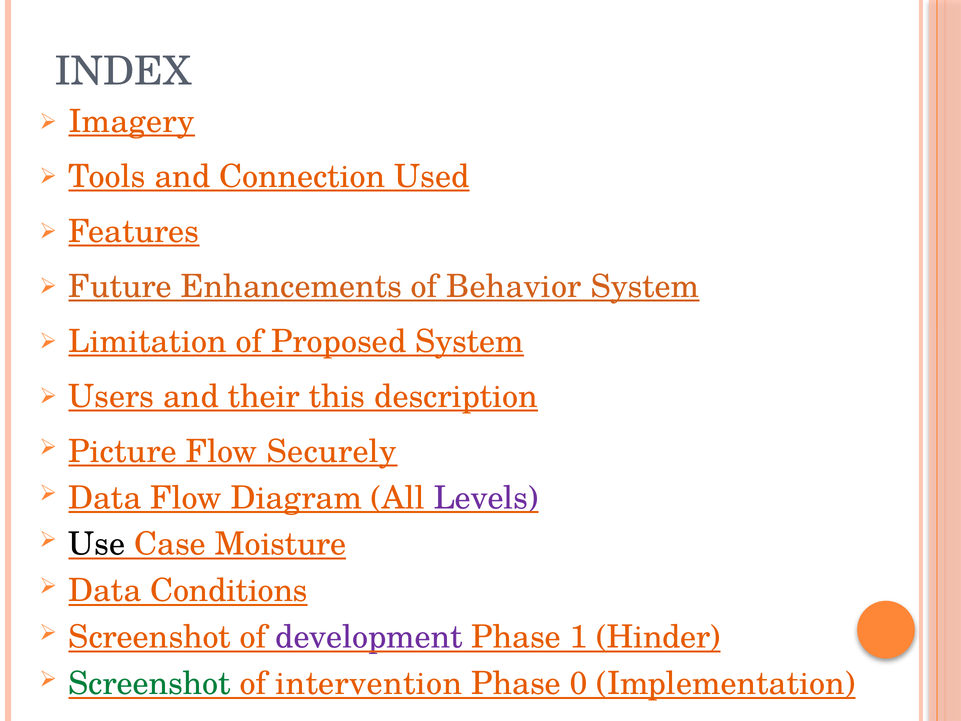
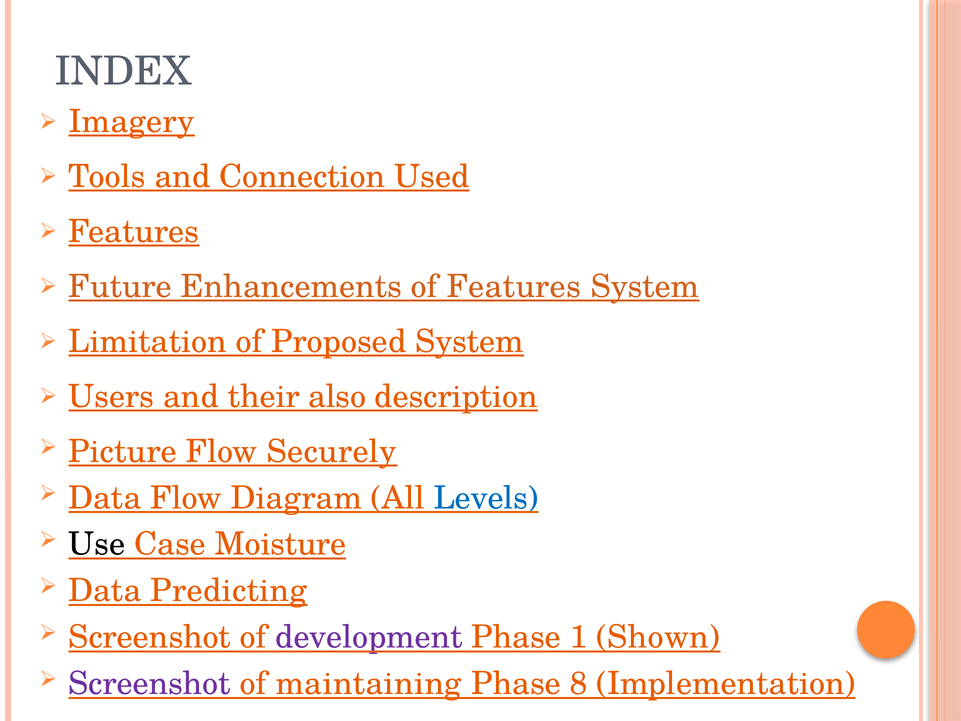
of Behavior: Behavior -> Features (514, 287)
this: this -> also (337, 396)
Levels colour: purple -> blue (486, 498)
Conditions: Conditions -> Predicting (229, 591)
Hinder: Hinder -> Shown (658, 637)
Screenshot colour: green -> purple (150, 684)
intervention: intervention -> maintaining (369, 684)
0: 0 -> 8 (579, 684)
